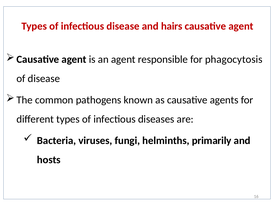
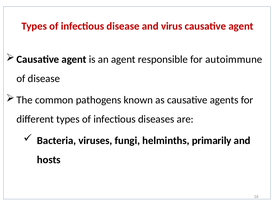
hairs: hairs -> virus (172, 26)
phagocytosis: phagocytosis -> autoimmune (234, 59)
